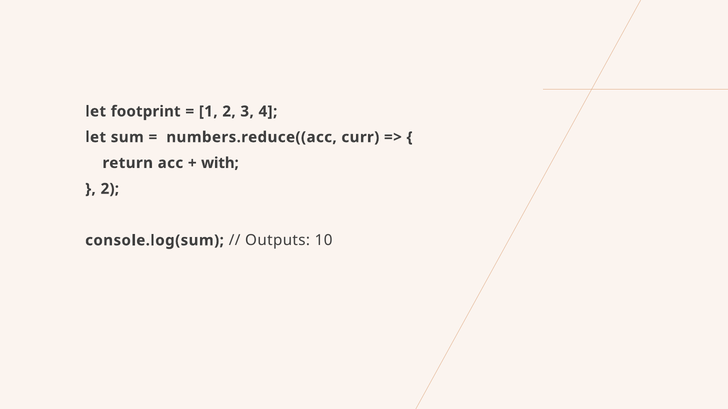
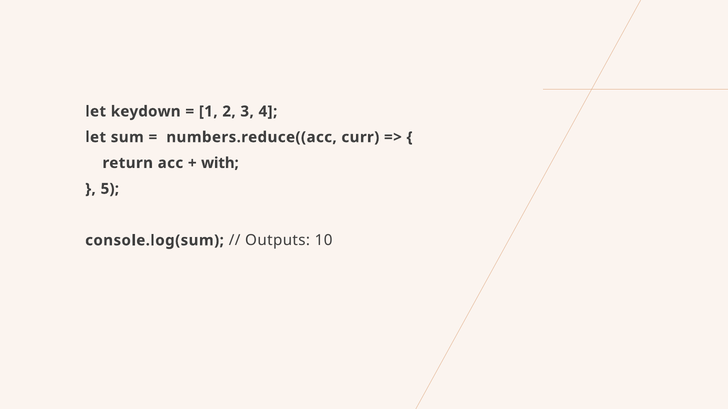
footprint: footprint -> keydown (146, 112)
2: 2 -> 5 (110, 189)
